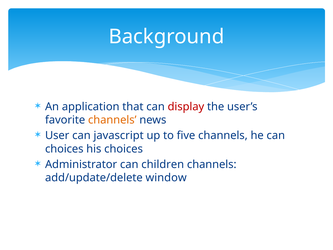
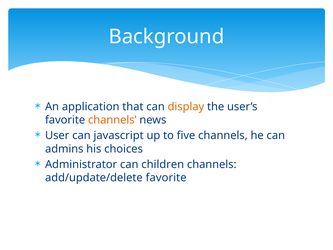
display colour: red -> orange (186, 107)
choices: choices -> admins (64, 149)
add/update/delete window: window -> favorite (166, 178)
